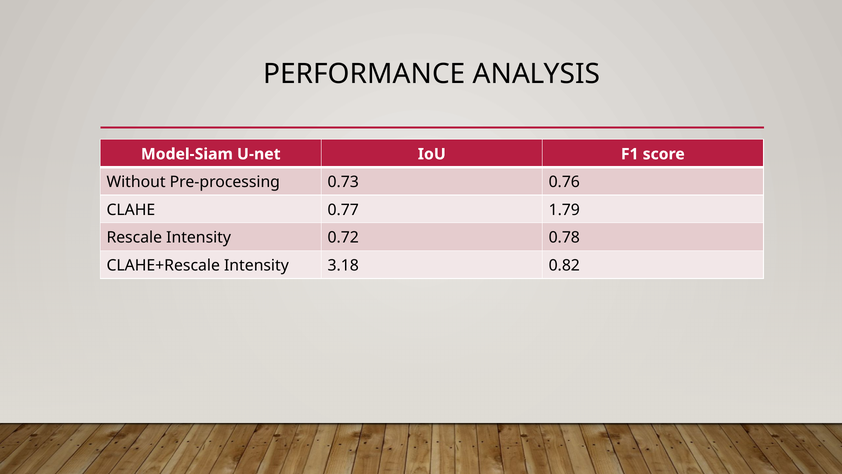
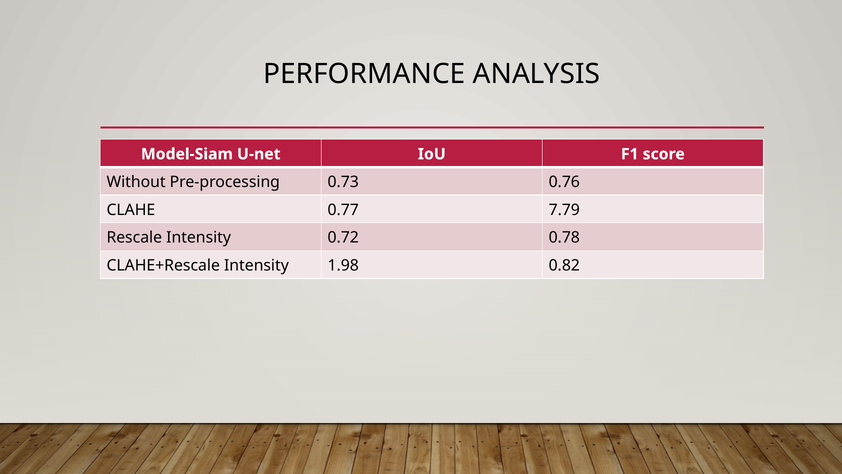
1.79: 1.79 -> 7.79 (564, 210)
3.18: 3.18 -> 1.98 (343, 265)
